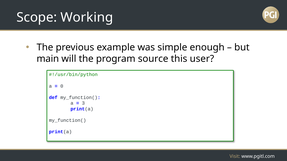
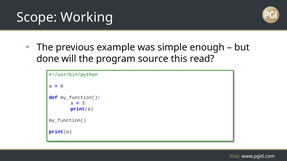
main: main -> done (48, 59)
user: user -> read (202, 59)
